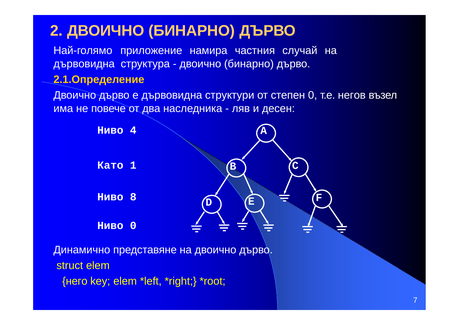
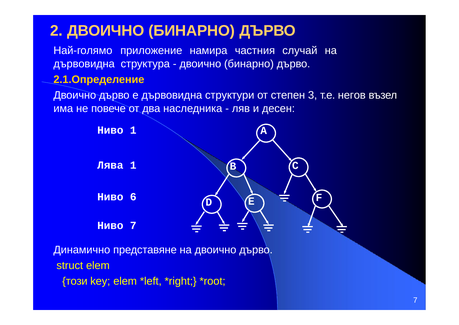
степен 0: 0 -> 3 (313, 95)
Ниво 4: 4 -> 1 (133, 130)
Като: Като -> Лява (110, 165)
8: 8 -> 6 (133, 197)
Ниво 0: 0 -> 7 (133, 225)
него: него -> този (75, 281)
